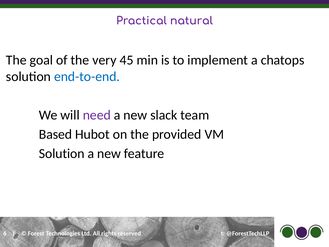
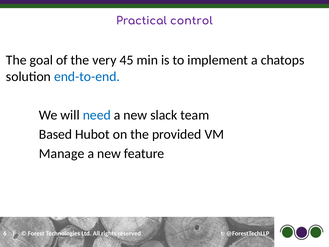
natural: natural -> control (191, 21)
need colour: purple -> blue (97, 115)
Solution: Solution -> Manage (62, 153)
